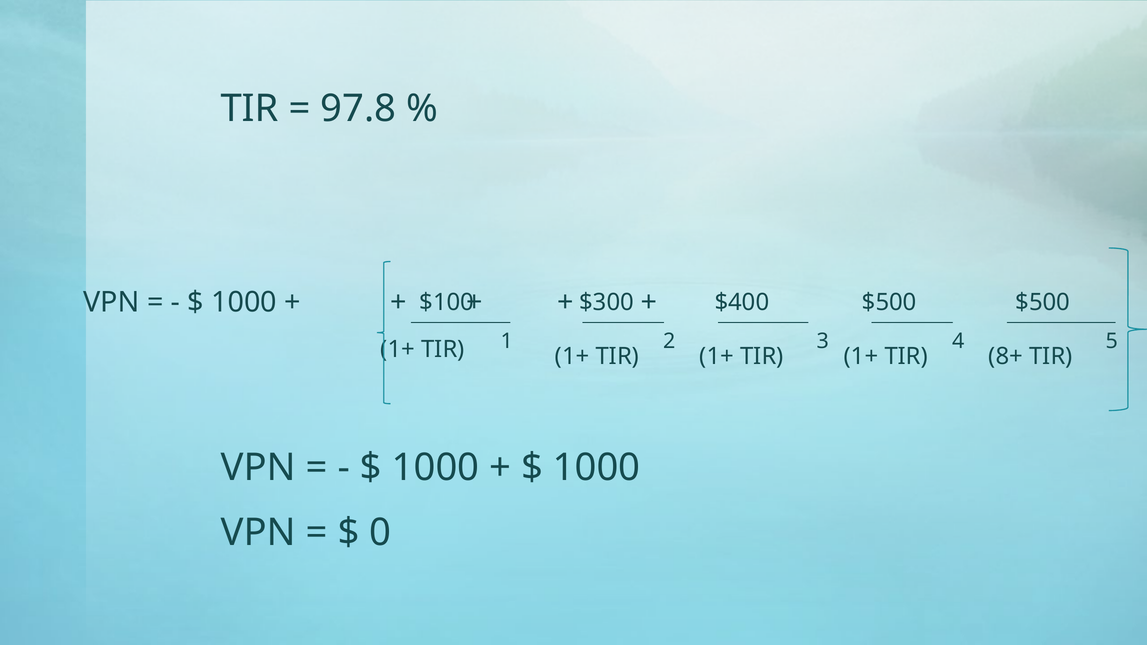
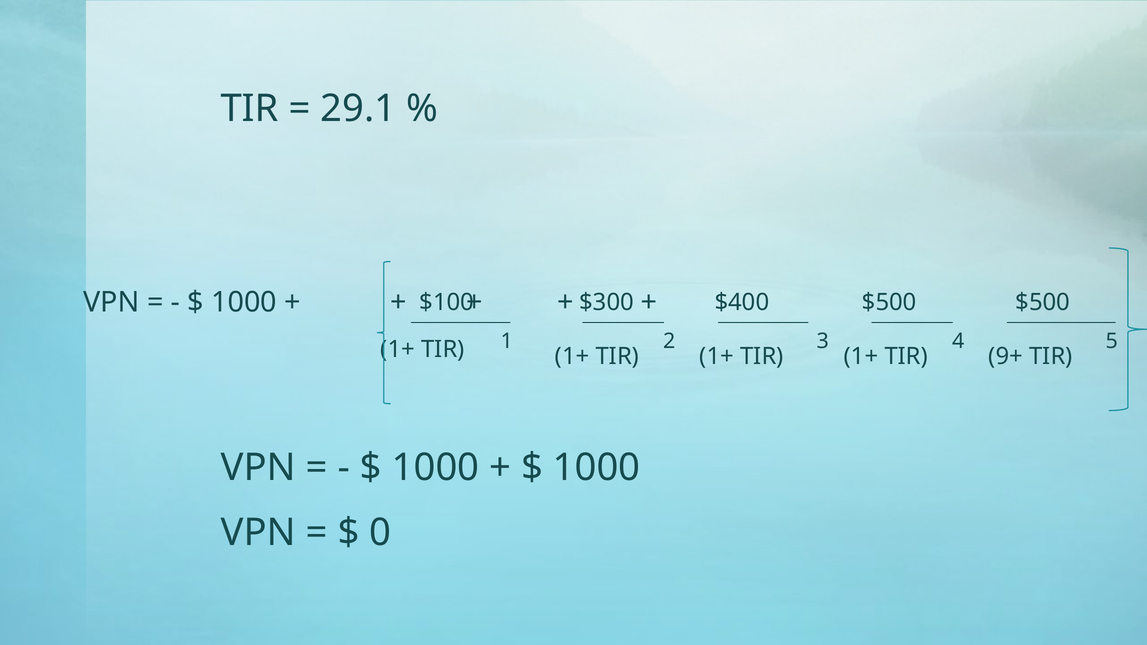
97.8: 97.8 -> 29.1 (358, 109)
8+: 8+ -> 9+ (1006, 357)
